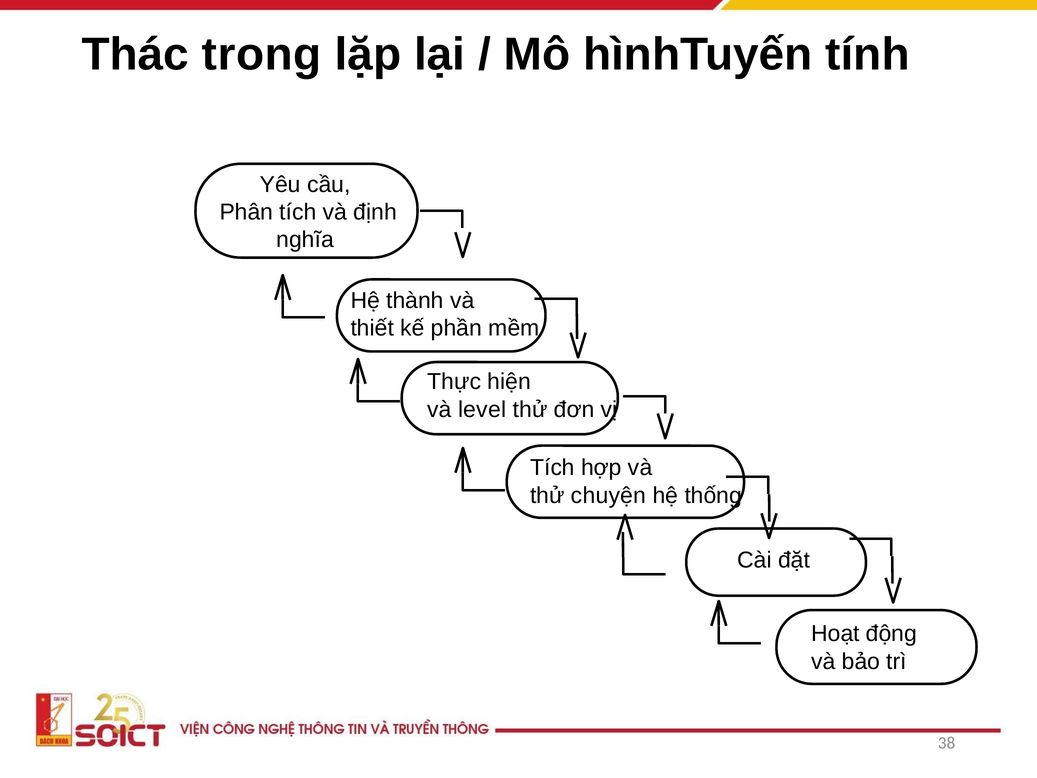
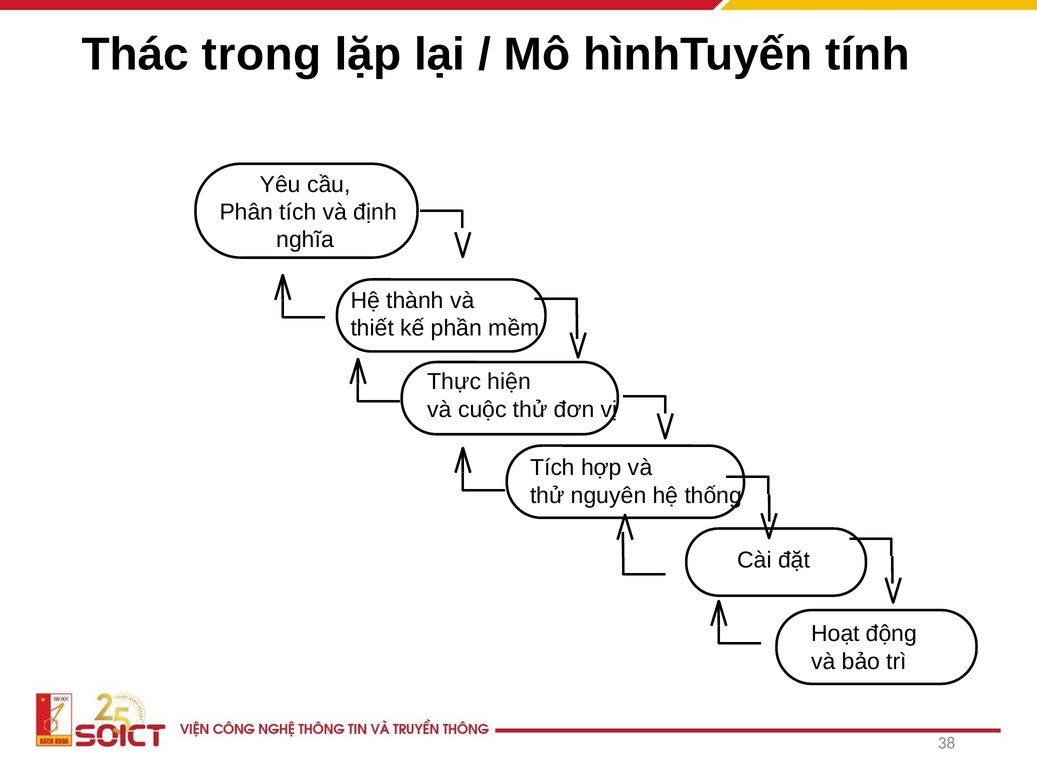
level: level -> cuộc (482, 409)
chuyện: chuyện -> nguyên (609, 495)
